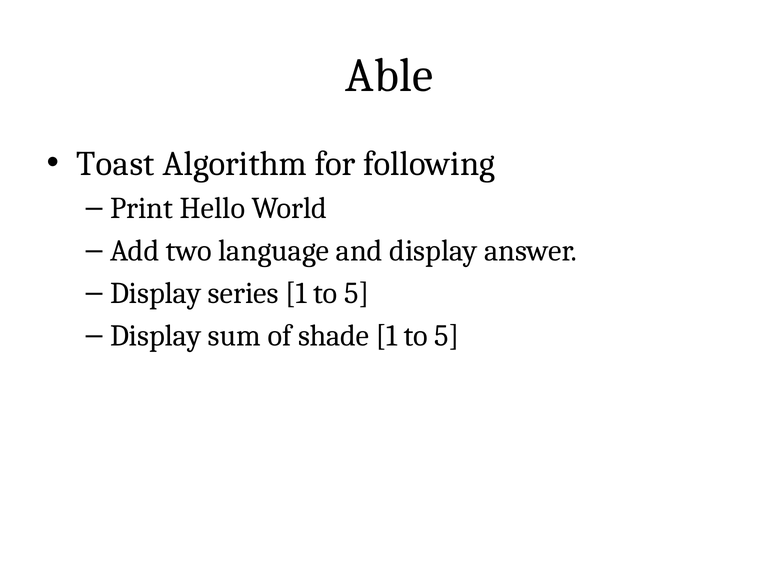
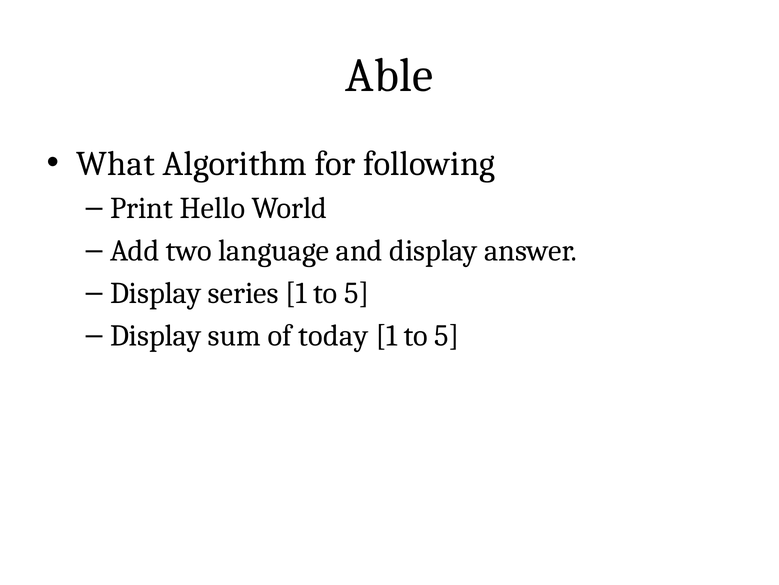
Toast: Toast -> What (116, 163)
shade: shade -> today (333, 335)
